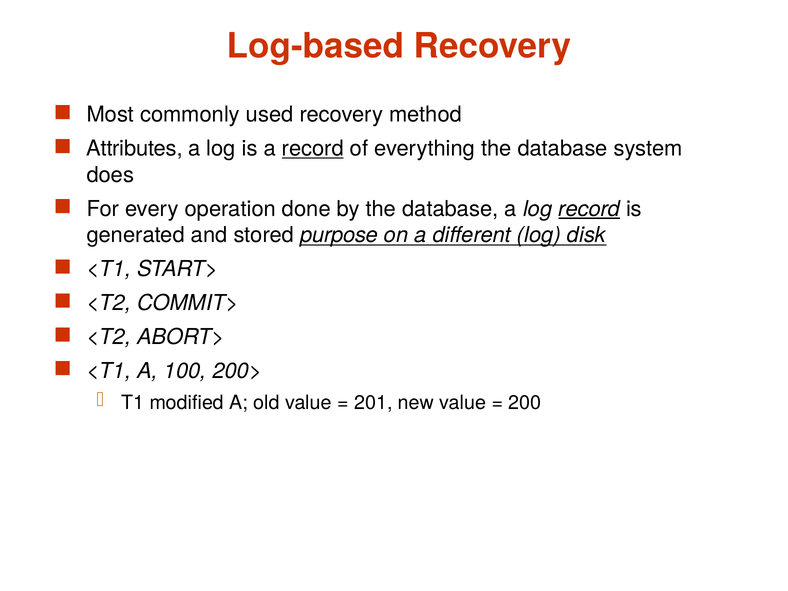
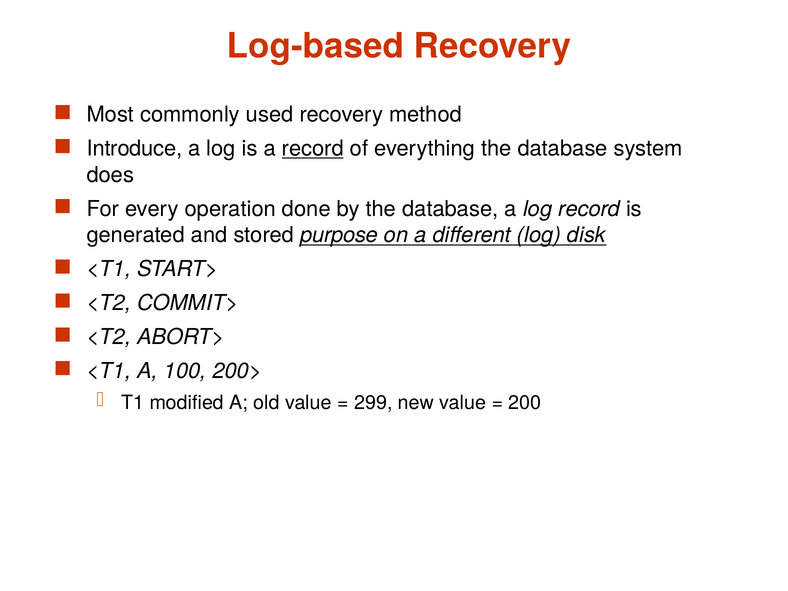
Attributes: Attributes -> Introduce (134, 149)
record underline: present -> none (589, 209)
201: 201 -> 299 (373, 403)
